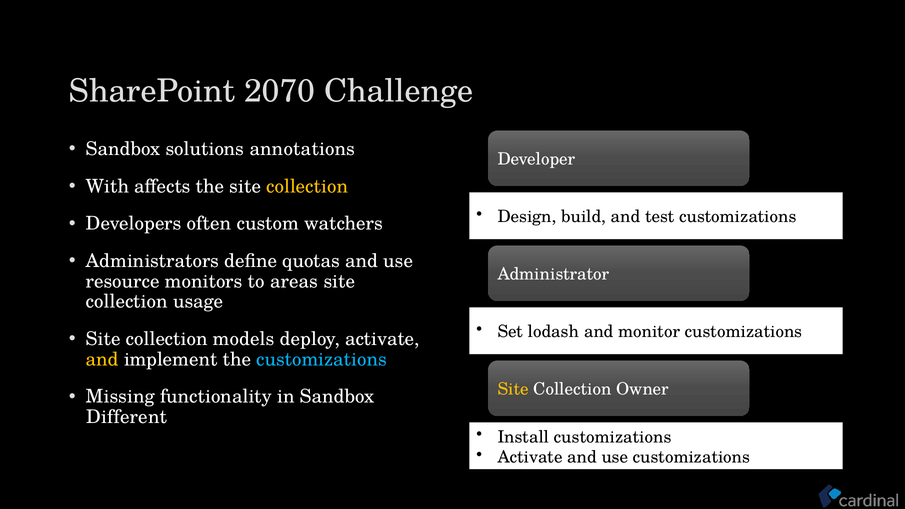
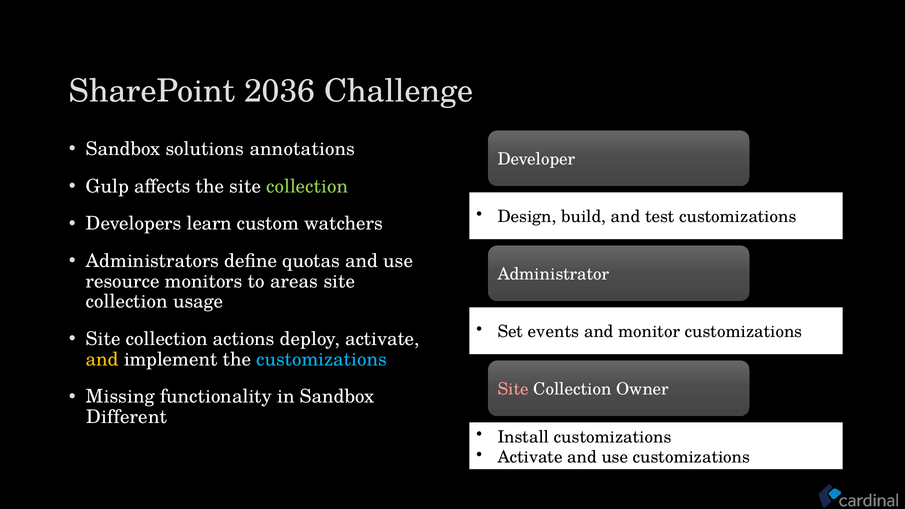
2070: 2070 -> 2036 (280, 91)
With: With -> Gulp (108, 186)
collection colour: yellow -> light green (307, 186)
often: often -> learn (209, 224)
lodash: lodash -> events (553, 332)
models: models -> actions (244, 339)
Site colour: yellow -> pink (513, 389)
